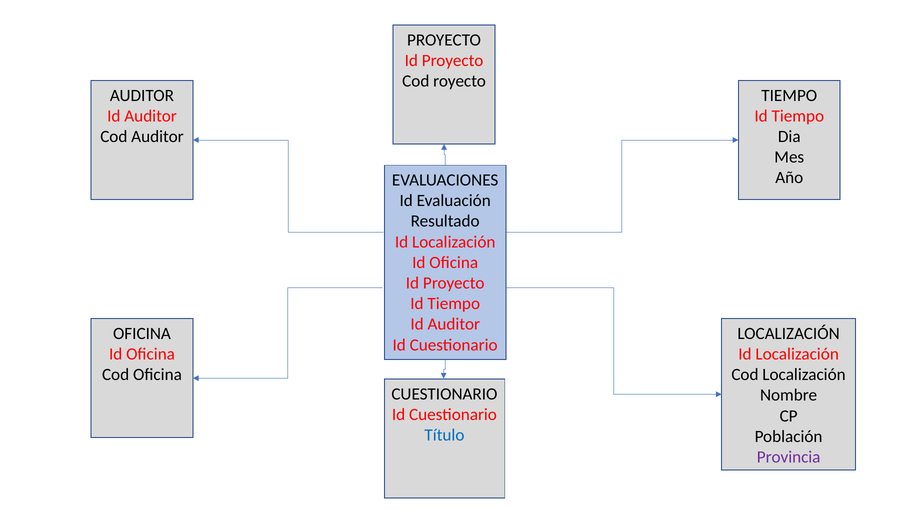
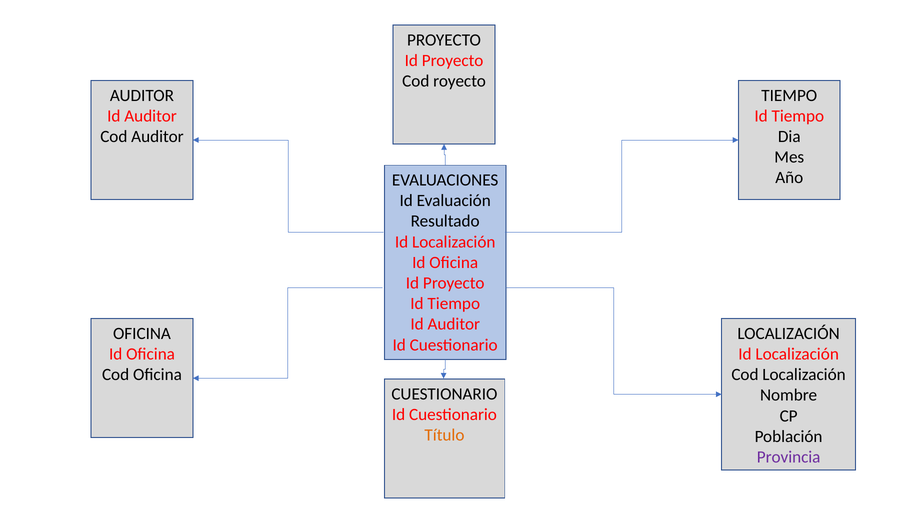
Título colour: blue -> orange (444, 435)
